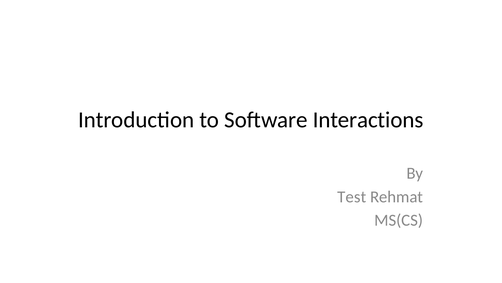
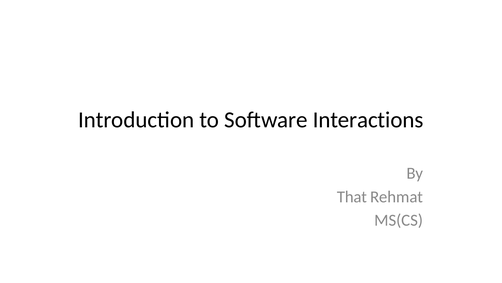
Test: Test -> That (352, 196)
